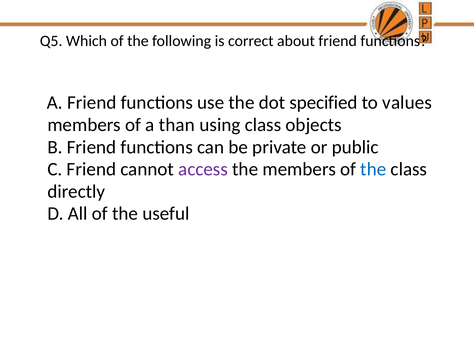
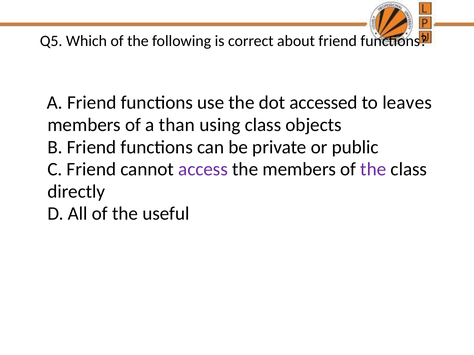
specified: specified -> accessed (324, 103)
values: values -> leaves (407, 103)
the colour: blue -> purple (373, 170)
